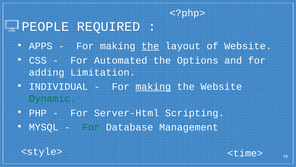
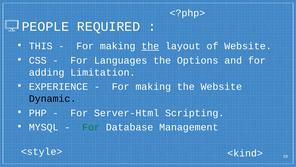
APPS: APPS -> THIS (41, 46)
Automated: Automated -> Languages (121, 60)
INDIVIDUAL: INDIVIDUAL -> EXPERIENCE (58, 86)
making underline: present -> none (153, 86)
Dynamic colour: green -> black (53, 98)
<time>: <time> -> <kind> (245, 153)
